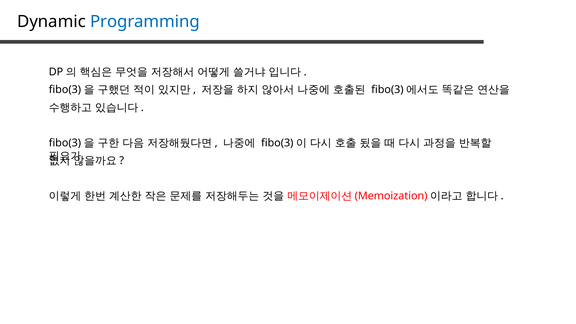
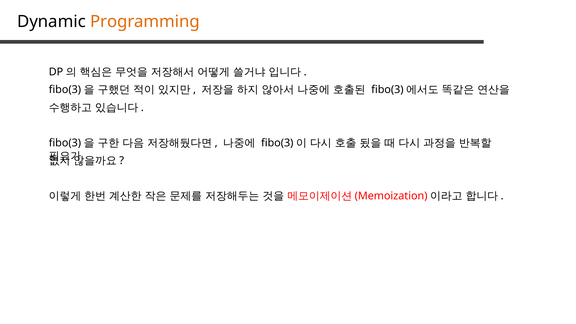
Programming colour: blue -> orange (145, 22)
